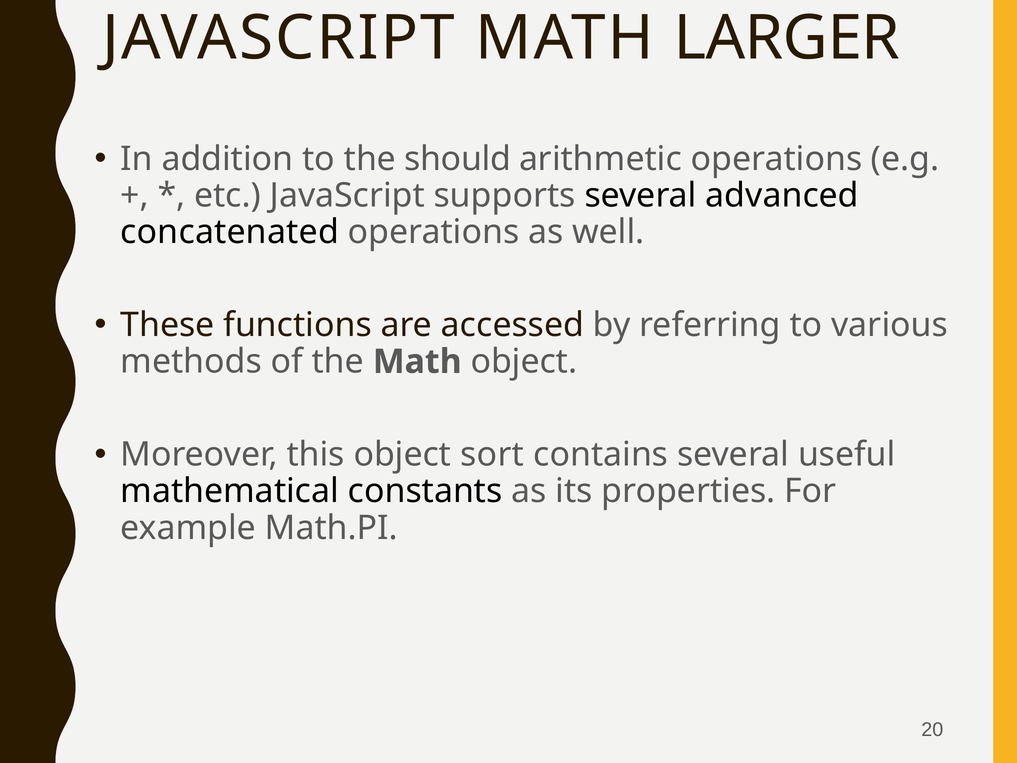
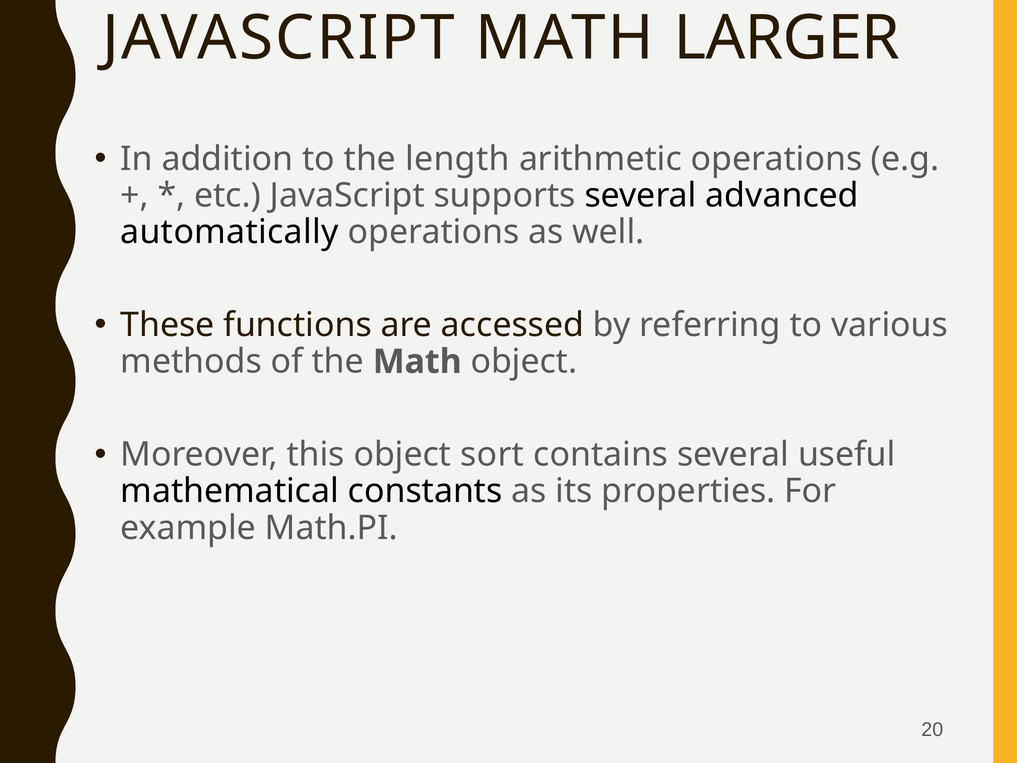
should: should -> length (457, 159)
concatenated: concatenated -> automatically (230, 232)
